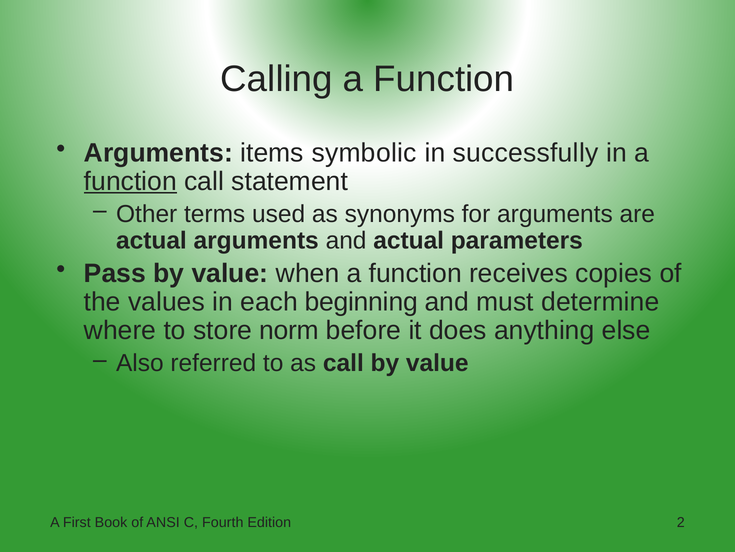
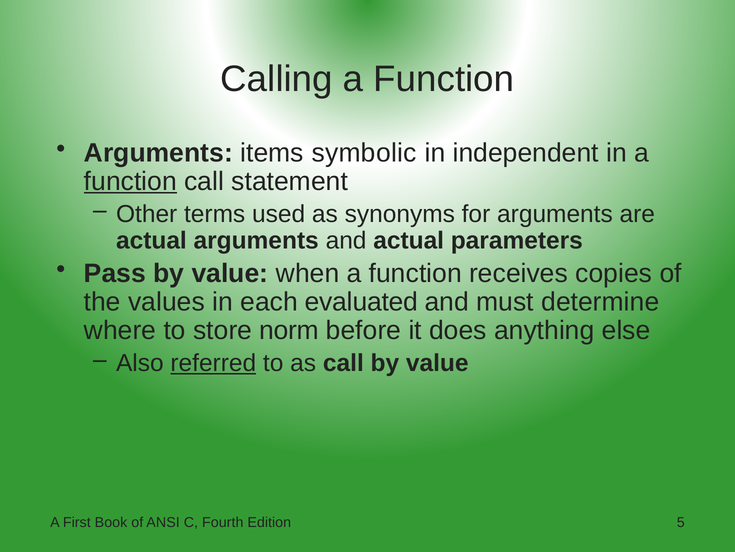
successfully: successfully -> independent (526, 153)
beginning: beginning -> evaluated (361, 302)
referred underline: none -> present (213, 363)
2: 2 -> 5 (681, 522)
